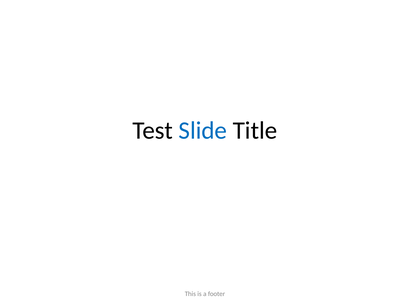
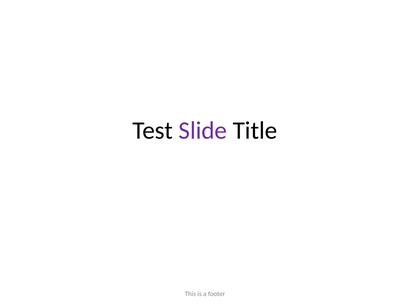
Slide colour: blue -> purple (203, 130)
